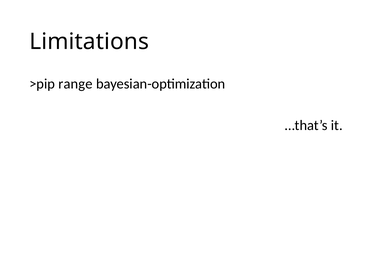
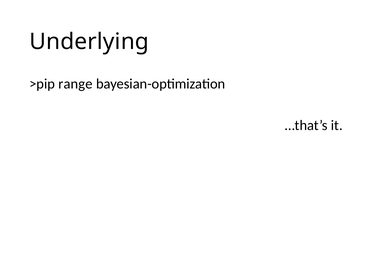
Limitations: Limitations -> Underlying (89, 42)
